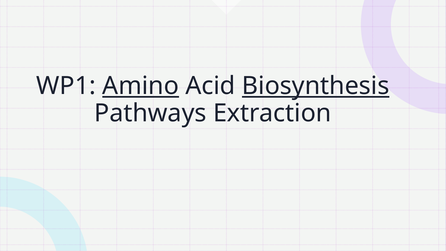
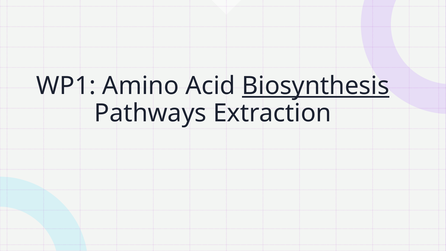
Amino underline: present -> none (141, 86)
